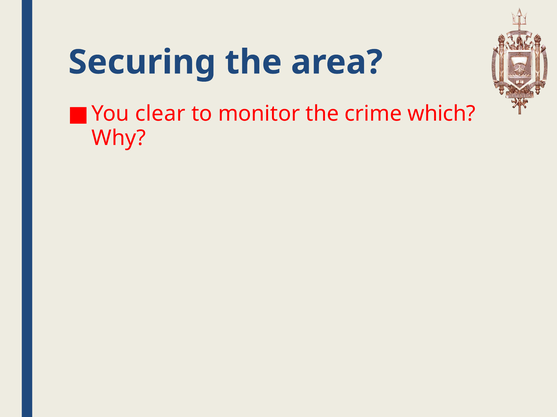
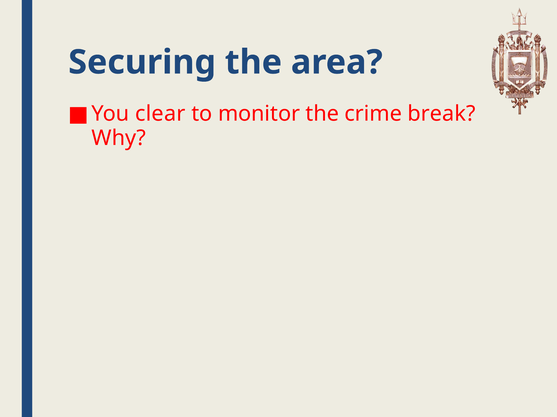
which: which -> break (441, 114)
